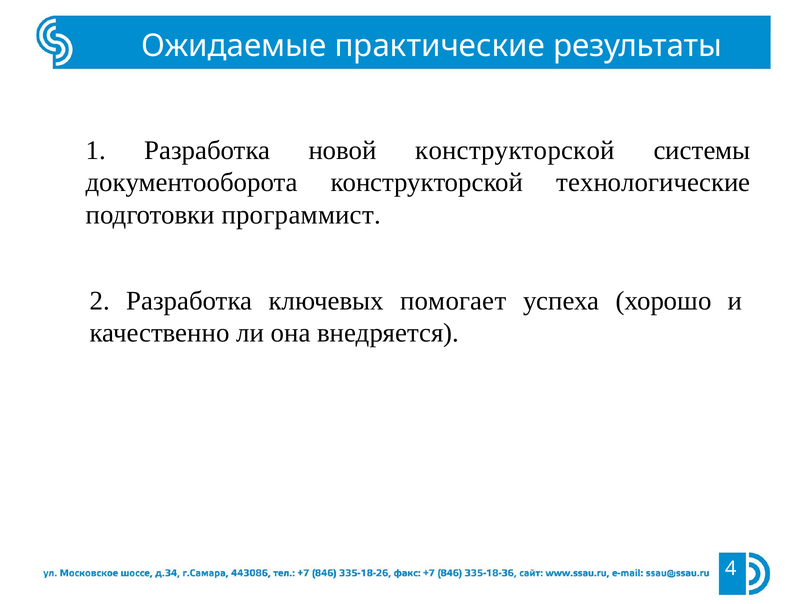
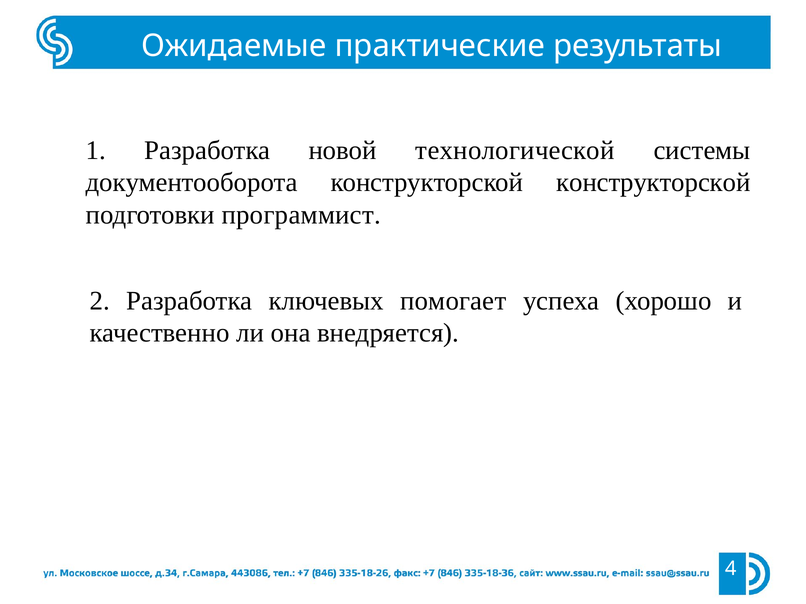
новой конструкторской: конструкторской -> технологической (515, 150)
конструкторской технологические: технологические -> конструкторской (653, 183)
